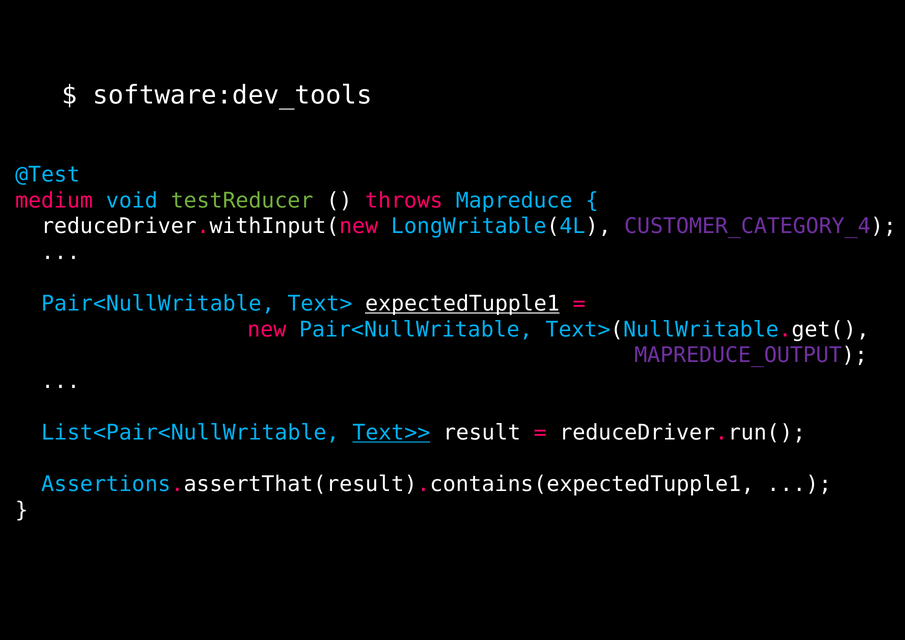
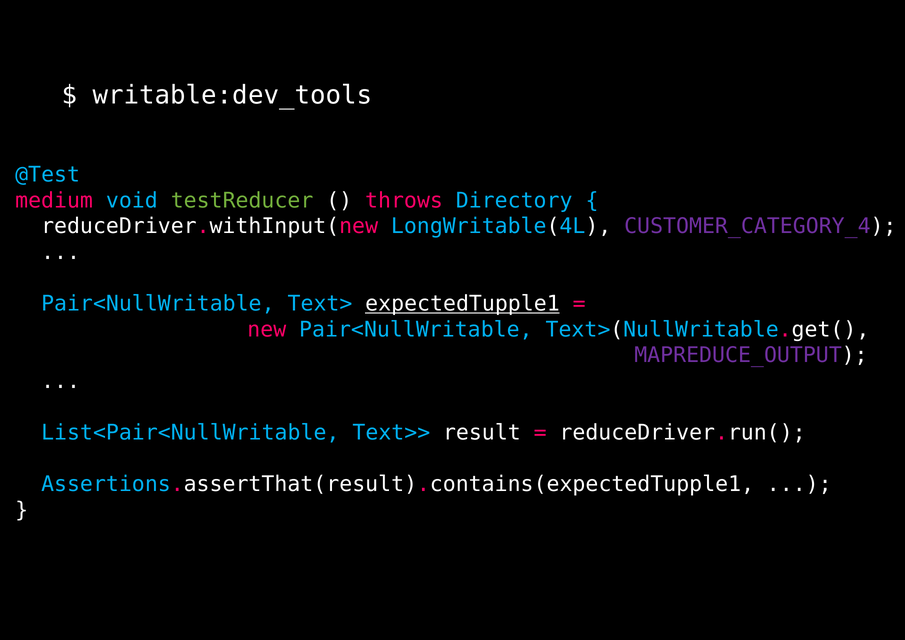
software:dev_tools: software:dev_tools -> writable:dev_tools (232, 95)
Mapreduce: Mapreduce -> Directory (514, 200)
Text>> underline: present -> none (391, 433)
